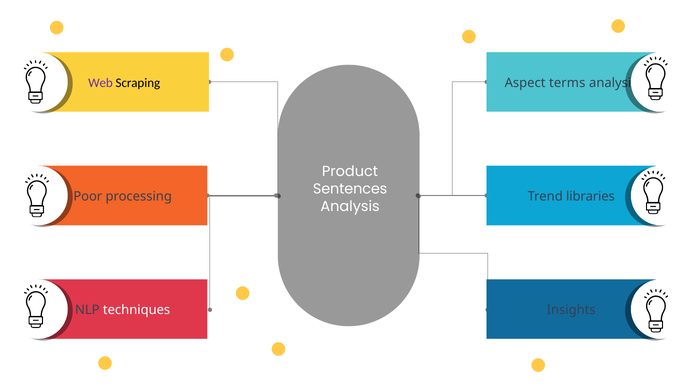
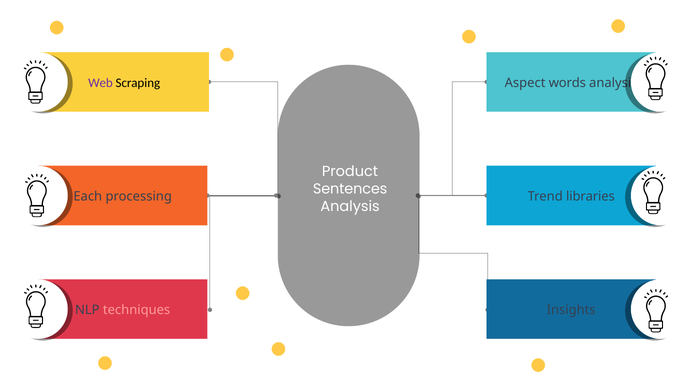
terms: terms -> words (567, 83)
Poor: Poor -> Each (88, 196)
techniques colour: white -> pink (137, 309)
